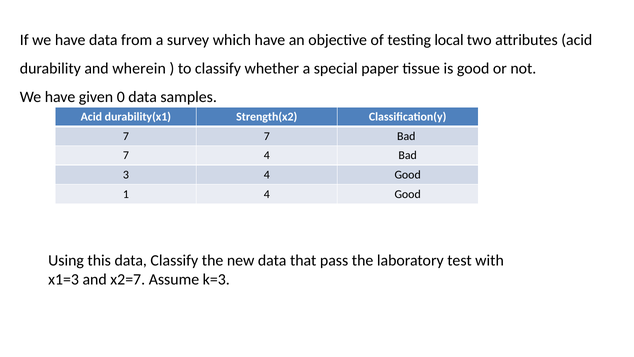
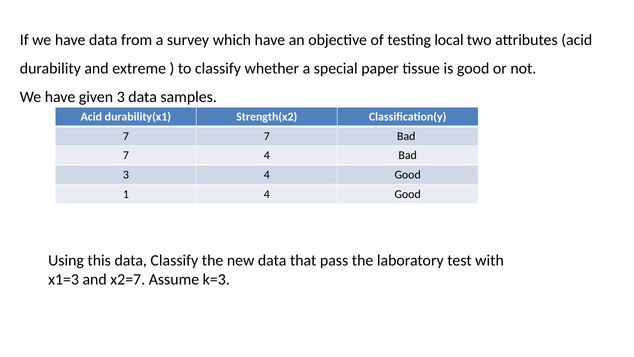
wherein: wherein -> extreme (139, 68)
given 0: 0 -> 3 (121, 97)
